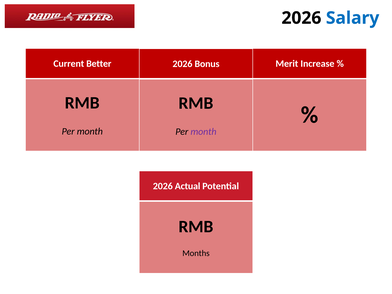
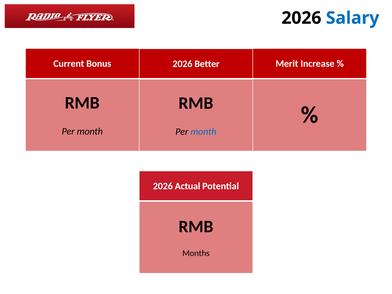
Better: Better -> Bonus (99, 64)
Bonus: Bonus -> Better (207, 64)
month colour: purple -> blue (204, 132)
